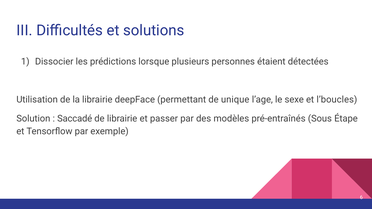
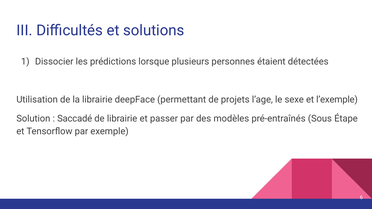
unique: unique -> projets (235, 100)
l’boucles: l’boucles -> l’exemple (337, 100)
